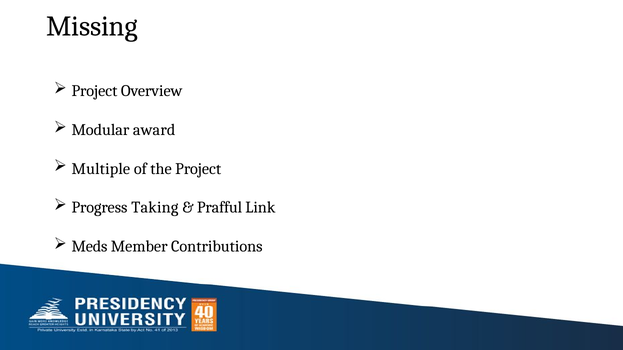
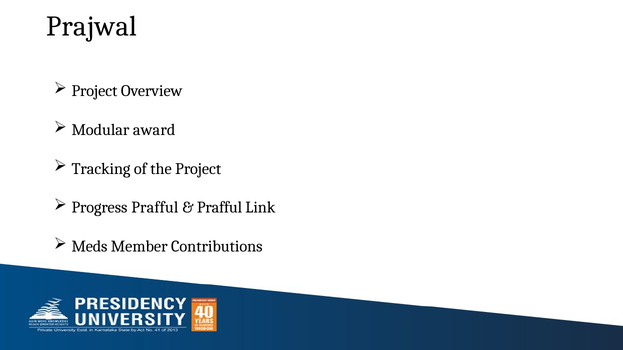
Missing: Missing -> Prajwal (92, 26)
Multiple: Multiple -> Tracking (101, 169)
Progress Taking: Taking -> Prafful (155, 208)
